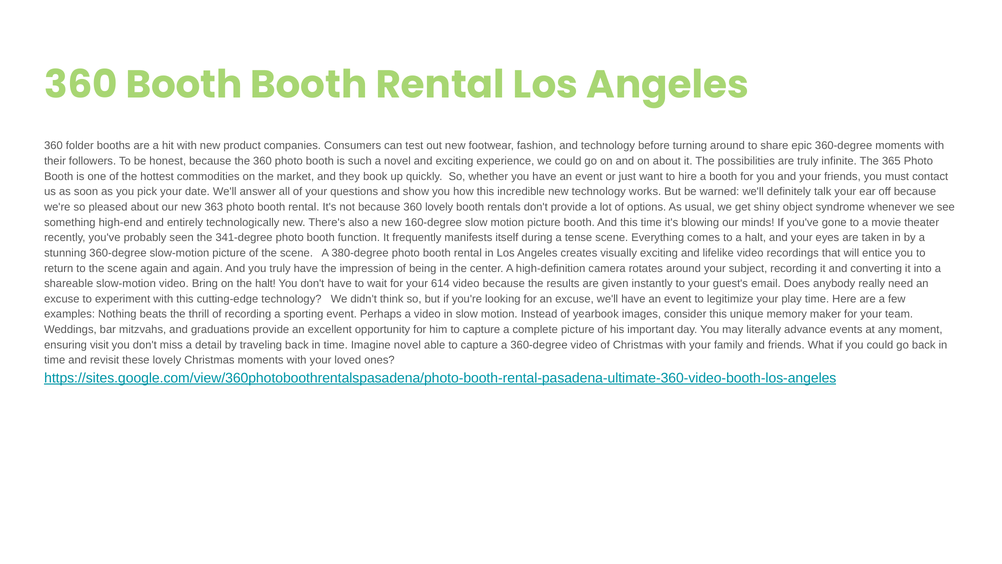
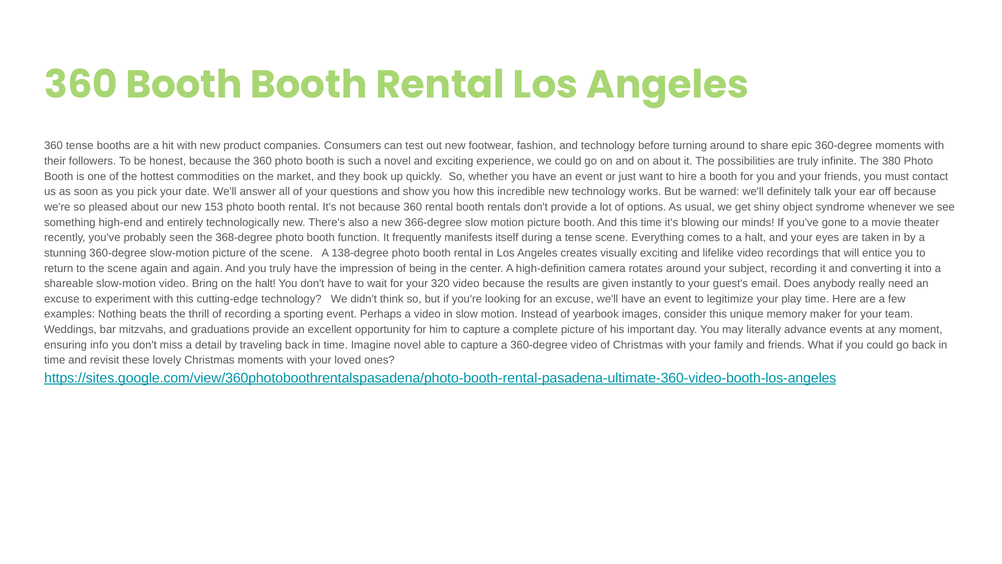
360 folder: folder -> tense (80, 146)
365: 365 -> 380 (891, 161)
363: 363 -> 153 (214, 207)
360 lovely: lovely -> rental (439, 207)
160-degree: 160-degree -> 366-degree (433, 222)
341-degree: 341-degree -> 368-degree (244, 238)
380-degree: 380-degree -> 138-degree (360, 253)
614: 614 -> 320 (440, 283)
visit: visit -> info (99, 345)
